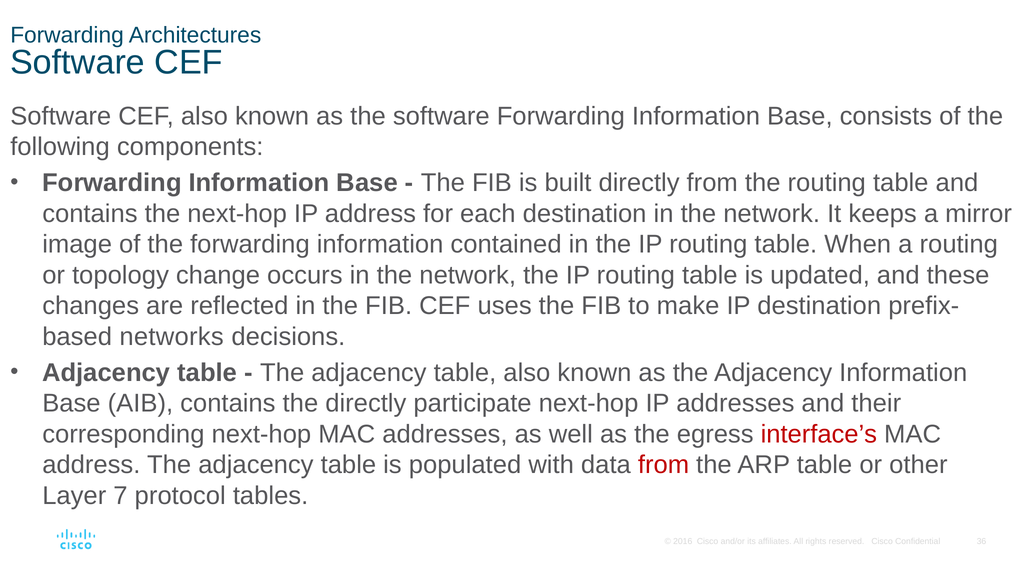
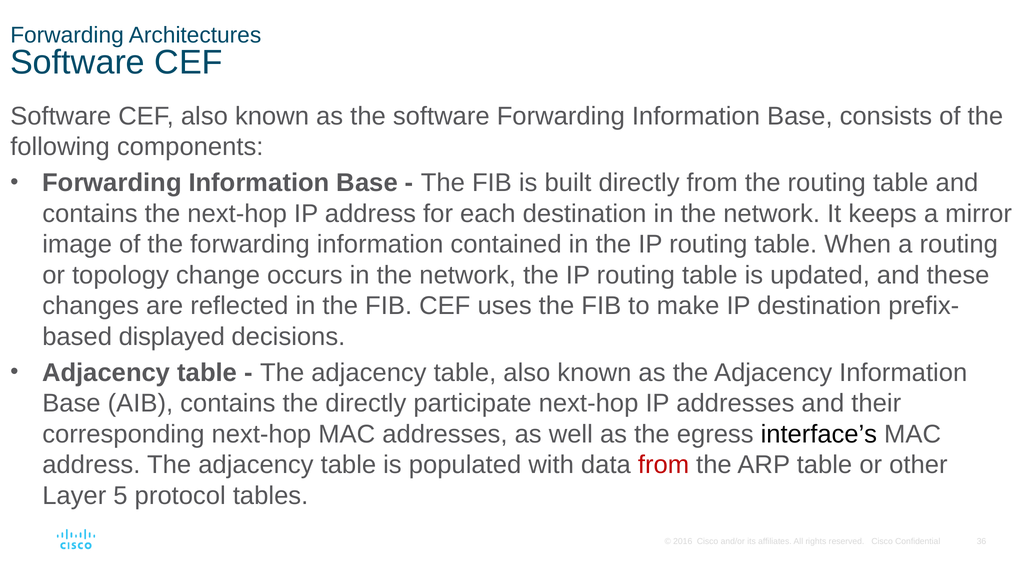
networks: networks -> displayed (172, 336)
interface’s colour: red -> black (819, 434)
7: 7 -> 5 (120, 495)
